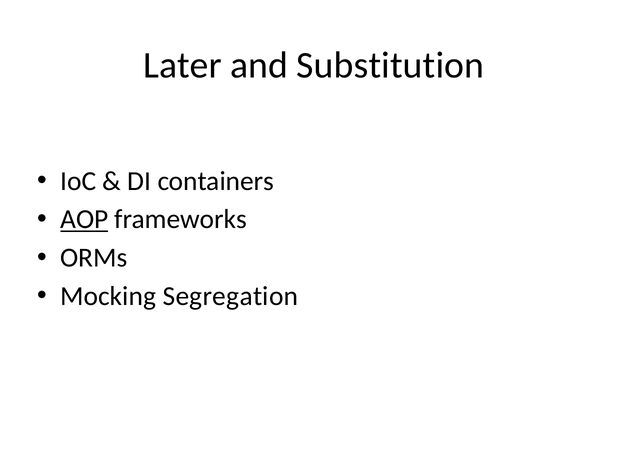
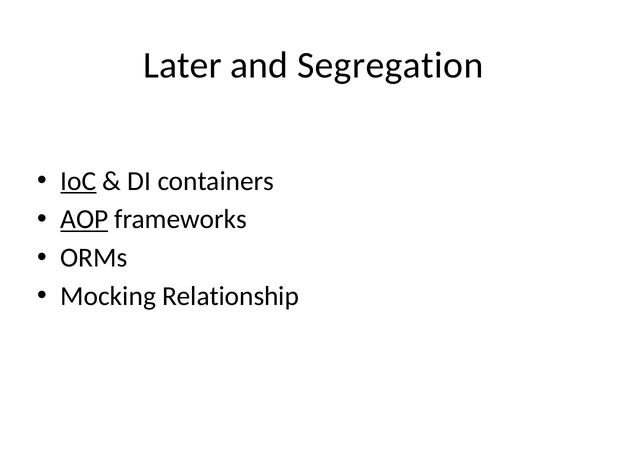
Substitution: Substitution -> Segregation (390, 65)
IoC underline: none -> present (78, 181)
Segregation: Segregation -> Relationship (231, 297)
